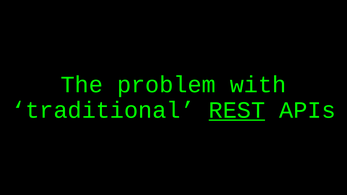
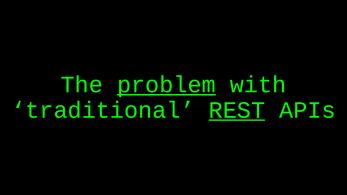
problem underline: none -> present (166, 85)
